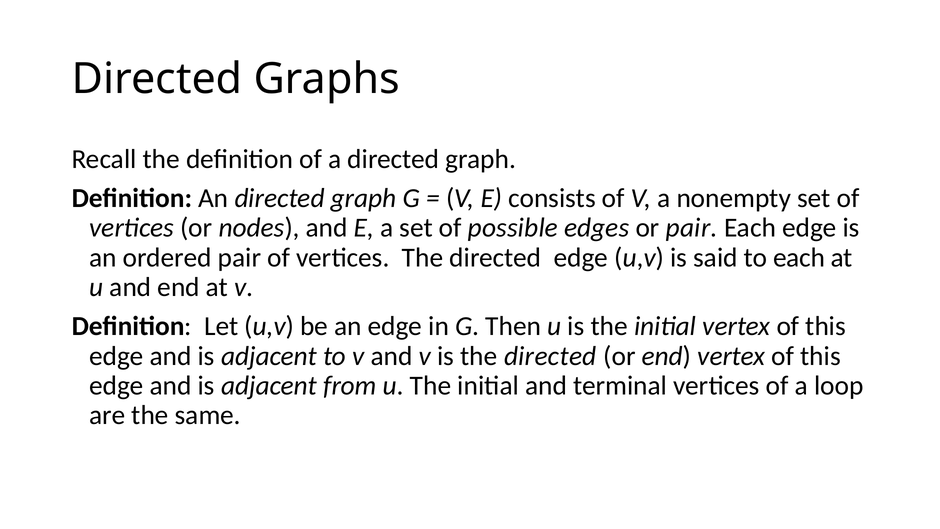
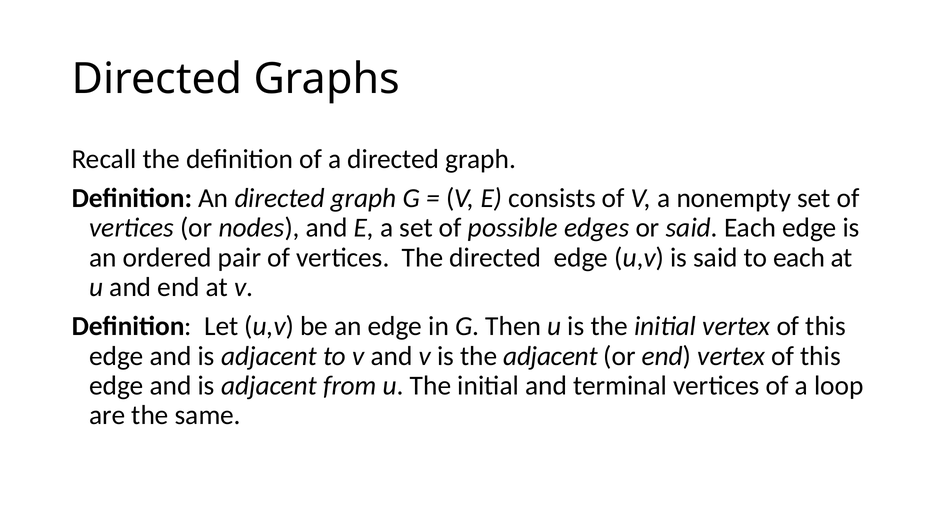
or pair: pair -> said (692, 228)
is the directed: directed -> adjacent (551, 356)
